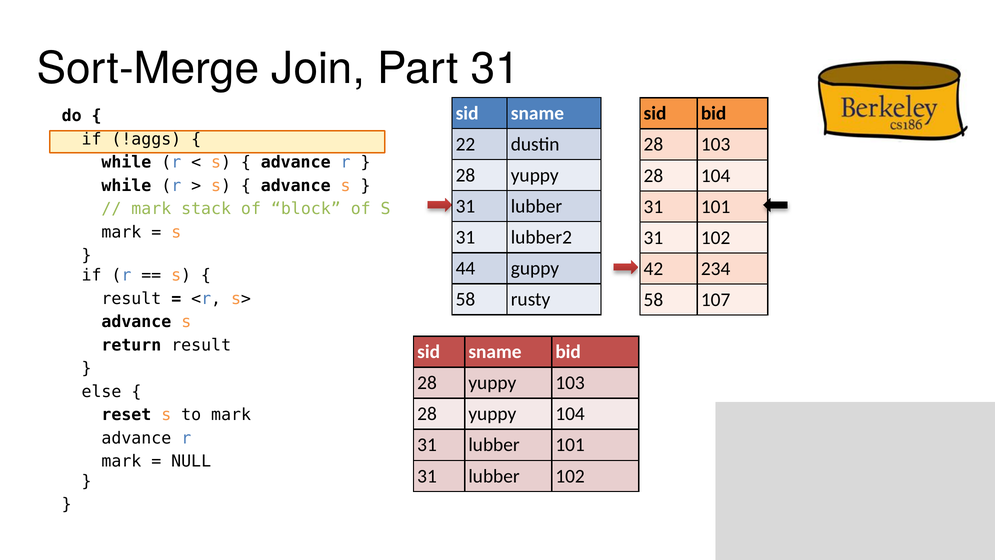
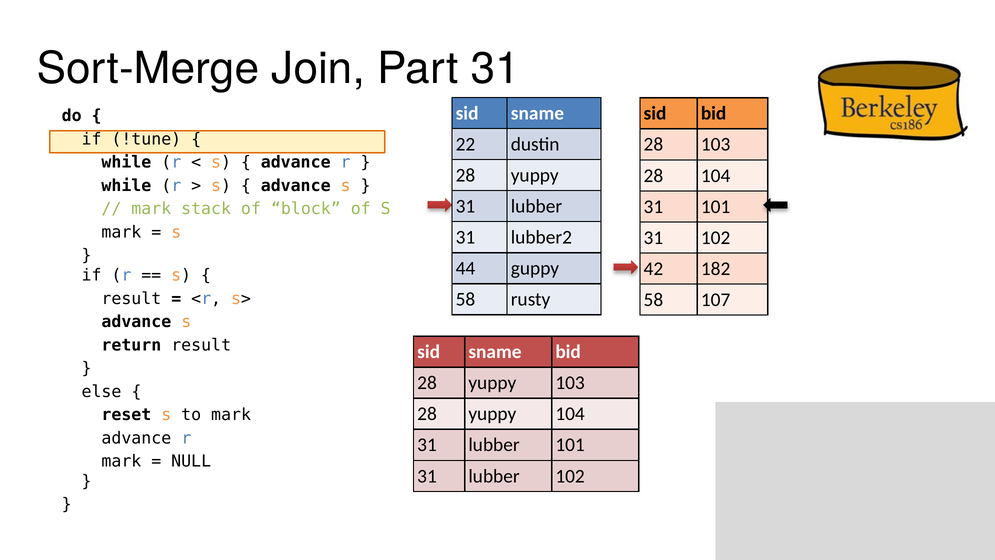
!aggs: !aggs -> !tune (146, 139)
234: 234 -> 182 (716, 269)
